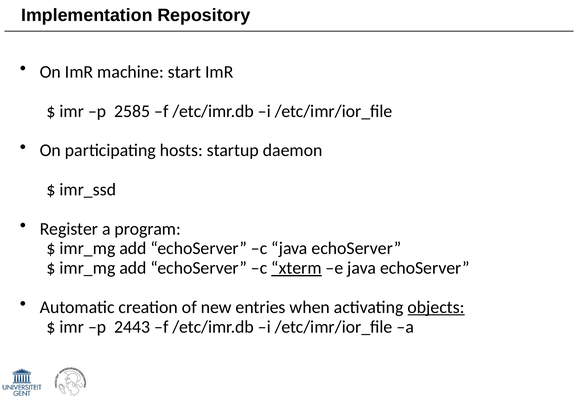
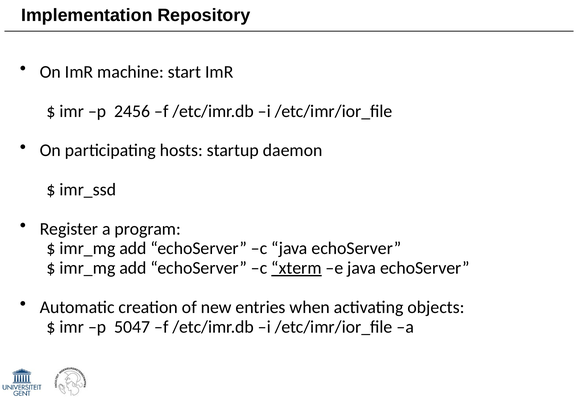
2585: 2585 -> 2456 (132, 111)
objects underline: present -> none (436, 307)
2443: 2443 -> 5047 (132, 326)
